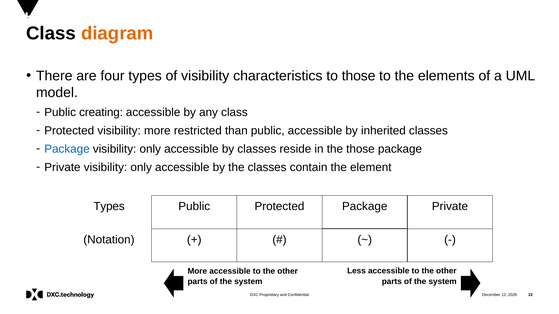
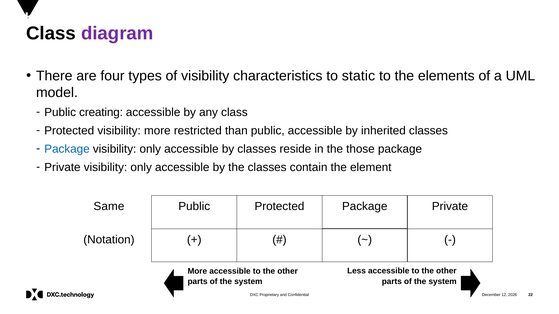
diagram colour: orange -> purple (117, 33)
to those: those -> static (358, 76)
Types: Types -> Same (109, 207)
